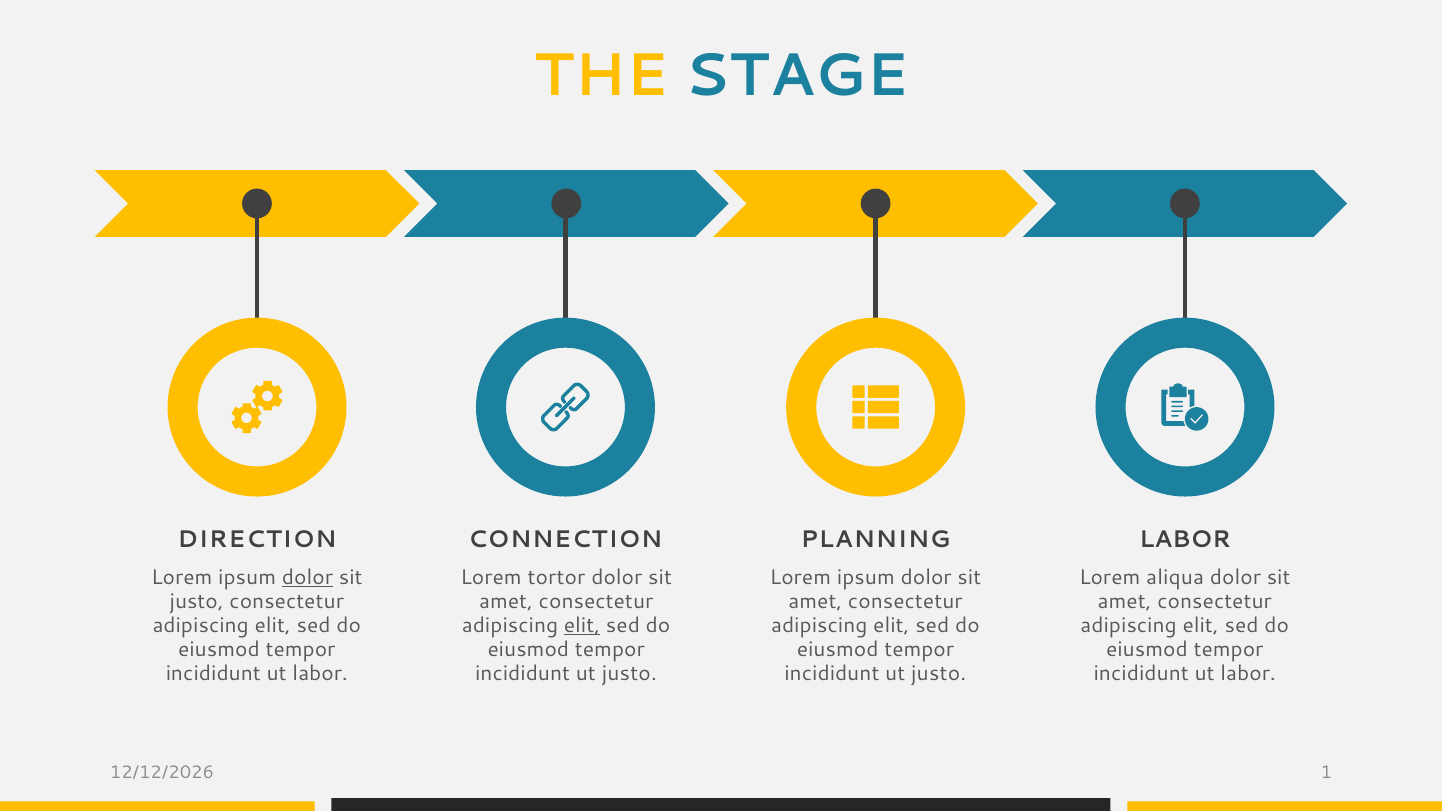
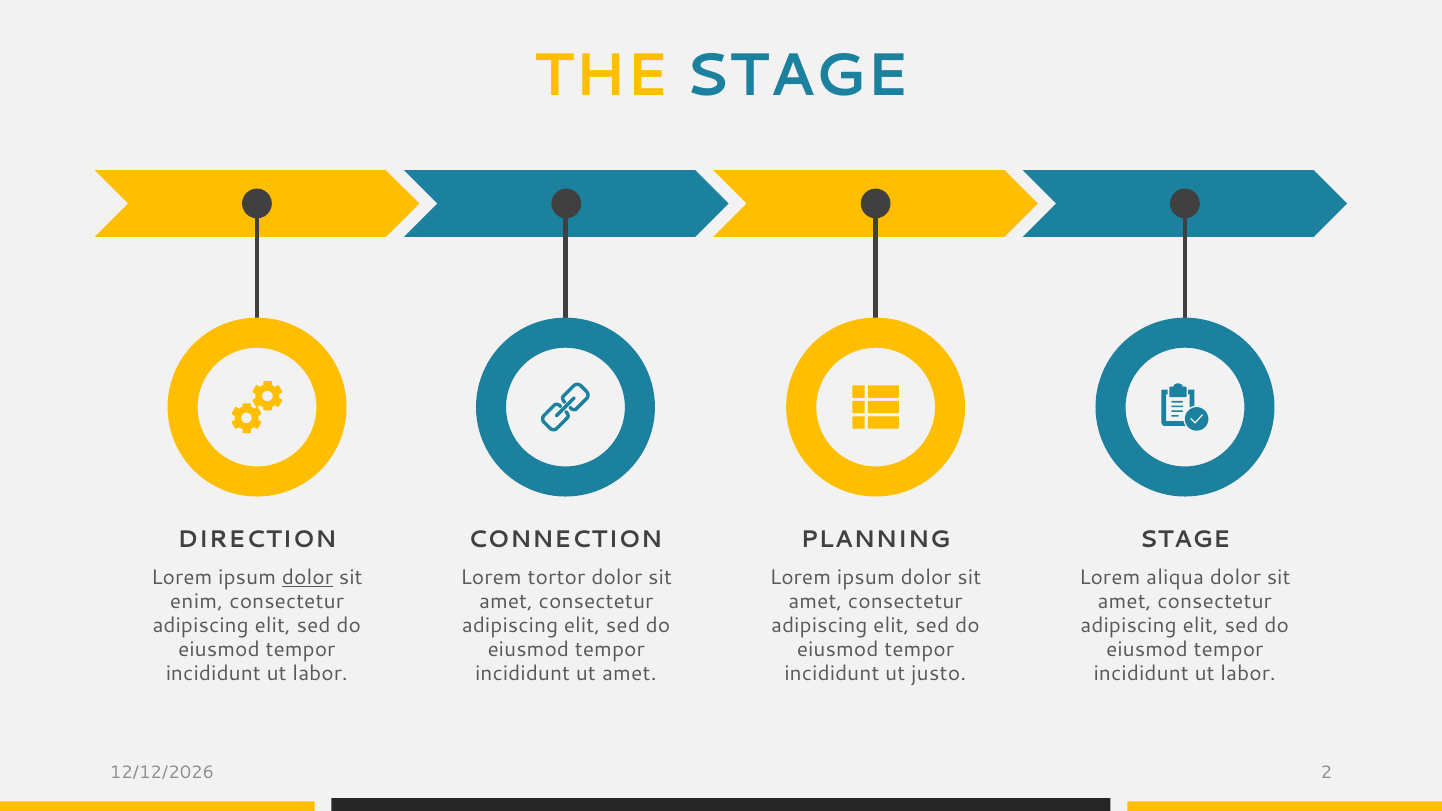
PLANNING LABOR: LABOR -> STAGE (1185, 539)
justo: justo -> enim (197, 602)
elit underline: present -> none (582, 626)
justo: justo -> amet (629, 674)
1: 1 -> 2 (1326, 773)
